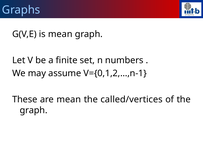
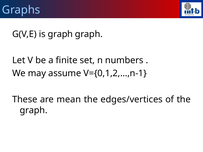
is mean: mean -> graph (60, 34)
called/vertices: called/vertices -> edges/vertices (132, 100)
